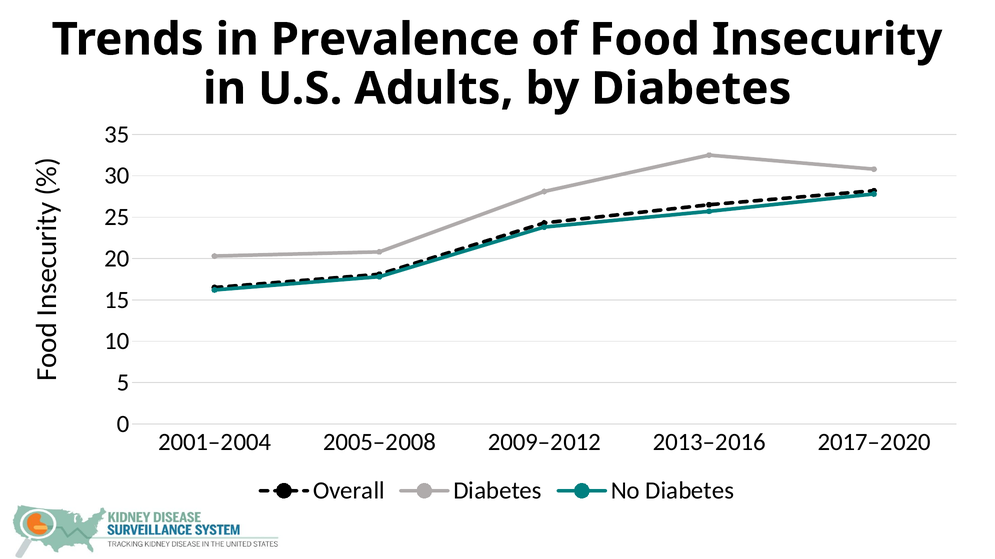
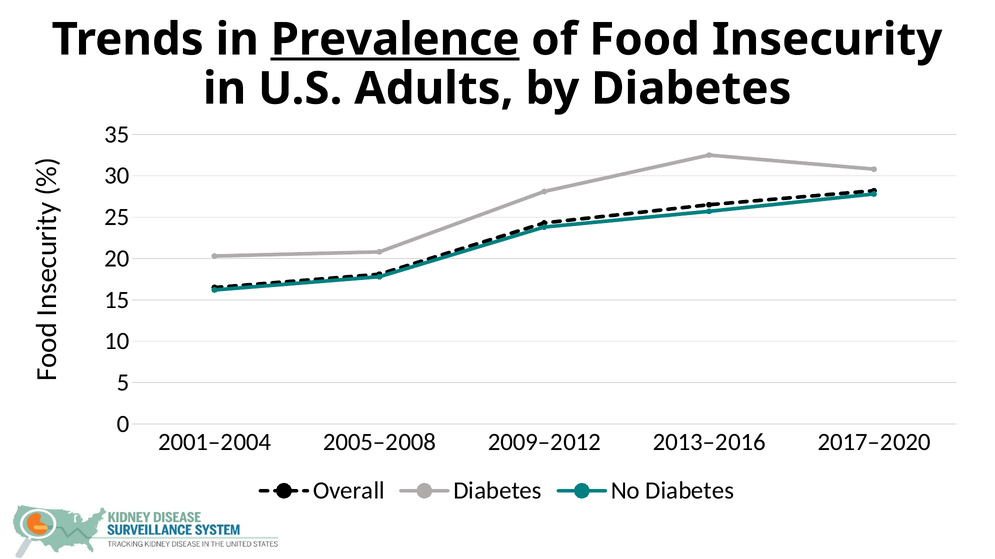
Prevalence underline: none -> present (395, 40)
